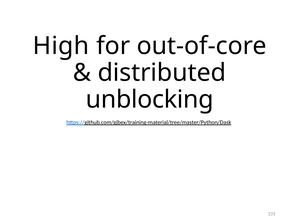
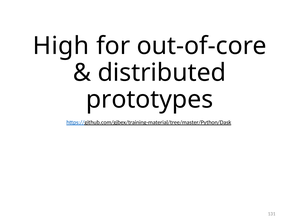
unblocking: unblocking -> prototypes (150, 100)
